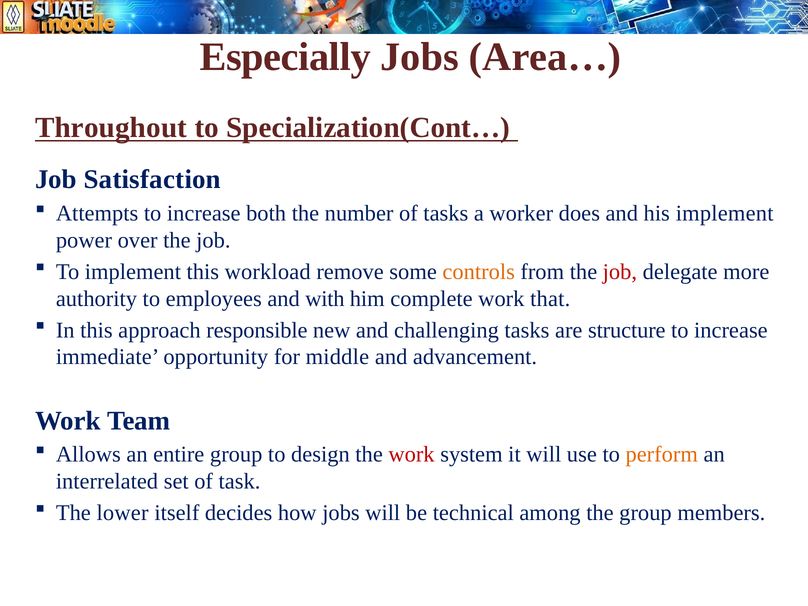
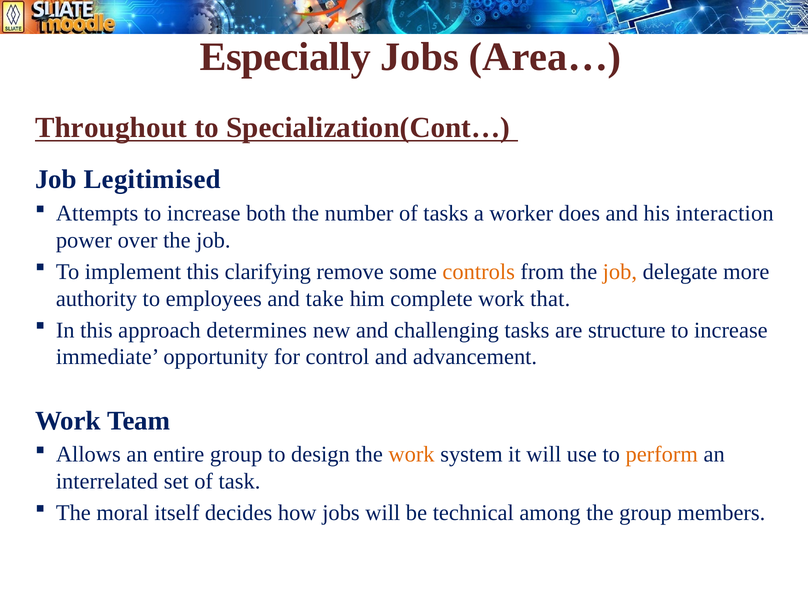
Satisfaction: Satisfaction -> Legitimised (152, 179)
his implement: implement -> interaction (725, 213)
workload: workload -> clarifying (268, 272)
job colour: red -> orange (620, 272)
with: with -> take (325, 299)
responsible: responsible -> determines (257, 330)
middle: middle -> control (337, 357)
work colour: red -> orange (412, 455)
lower: lower -> moral (123, 513)
